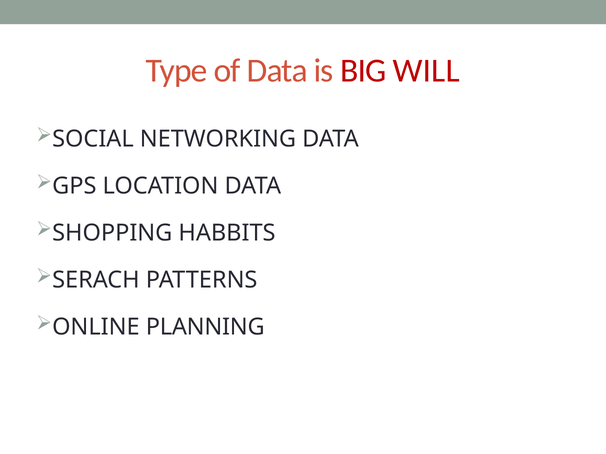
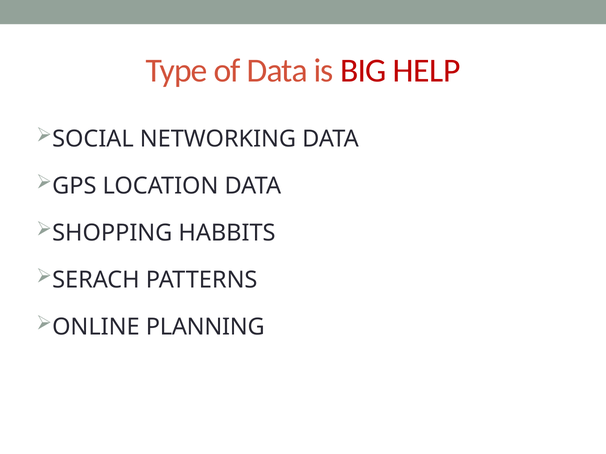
WILL: WILL -> HELP (427, 71)
